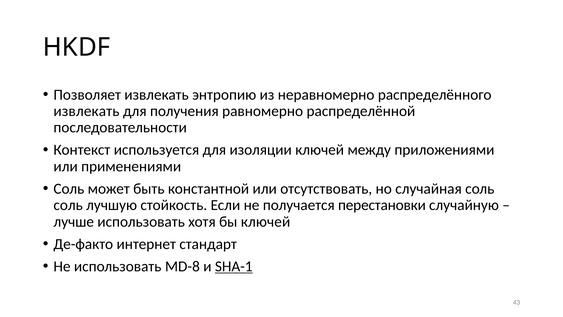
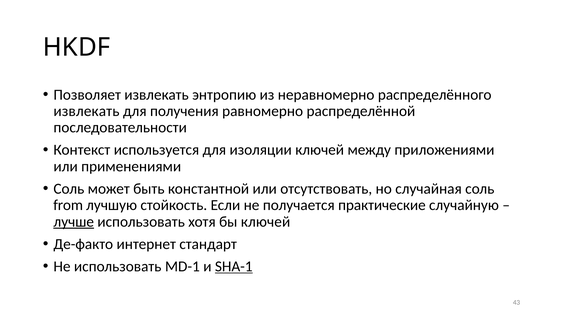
соль: соль -> from (68, 205)
перестановки: перестановки -> практические (382, 205)
лучше underline: none -> present (74, 221)
MD-8: MD-8 -> MD-1 (182, 266)
